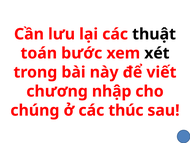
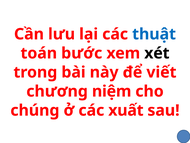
thuật colour: black -> blue (154, 34)
nhập: nhập -> niệm (112, 91)
thúc: thúc -> xuất (126, 110)
